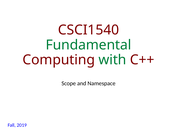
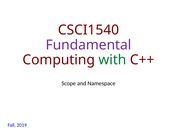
Fundamental colour: green -> purple (88, 45)
